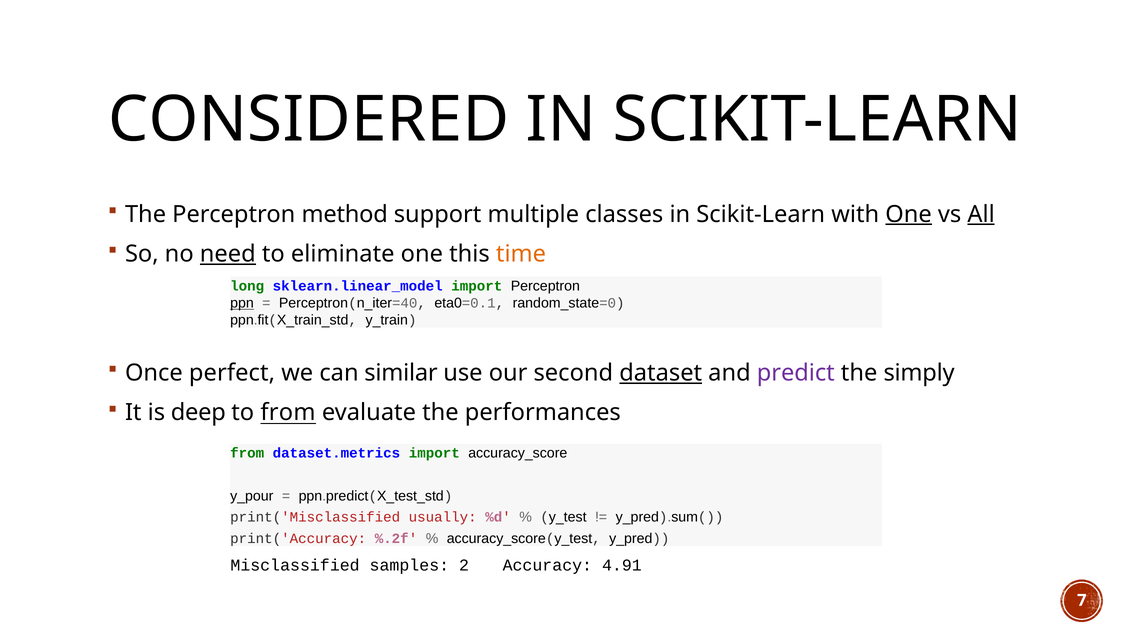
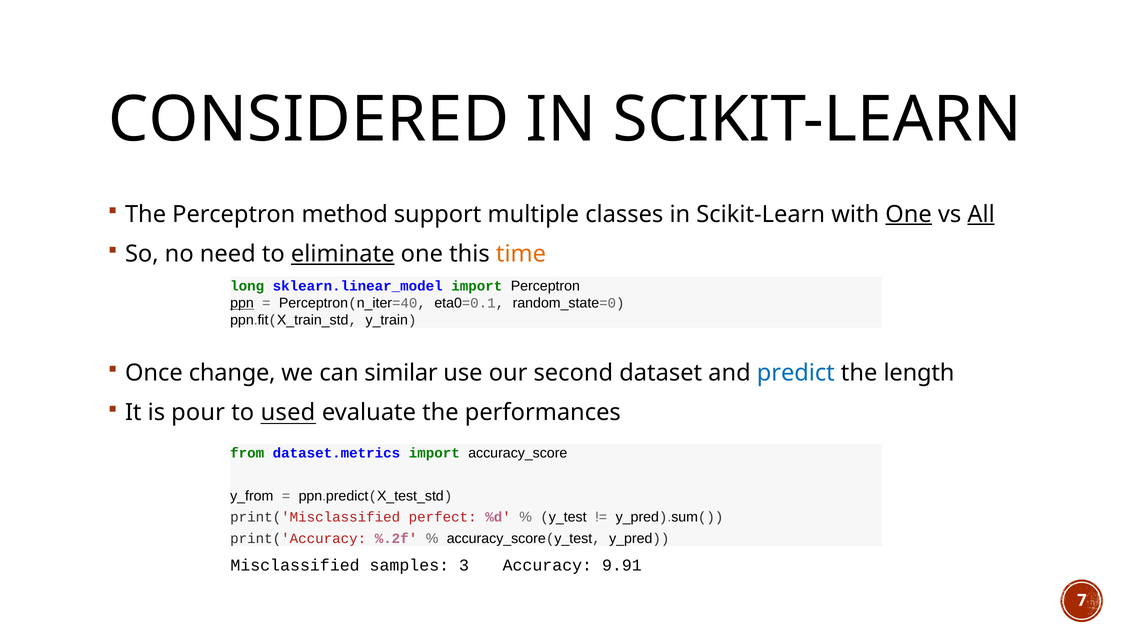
need underline: present -> none (228, 254)
eliminate underline: none -> present (343, 254)
perfect: perfect -> change (232, 373)
dataset underline: present -> none (661, 373)
predict colour: purple -> blue (796, 373)
simply: simply -> length (919, 373)
deep: deep -> pour (198, 413)
to from: from -> used (288, 413)
y_pour: y_pour -> y_from (252, 496)
usually: usually -> perfect (443, 517)
2: 2 -> 3 (464, 565)
4.91: 4.91 -> 9.91 (622, 565)
